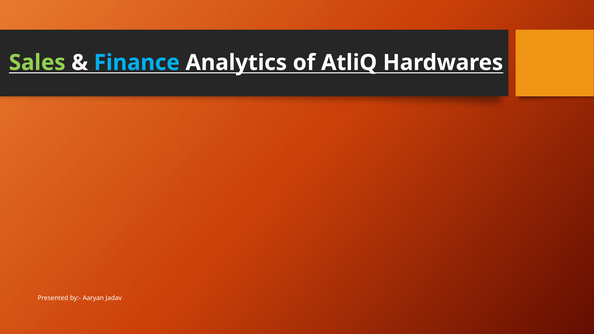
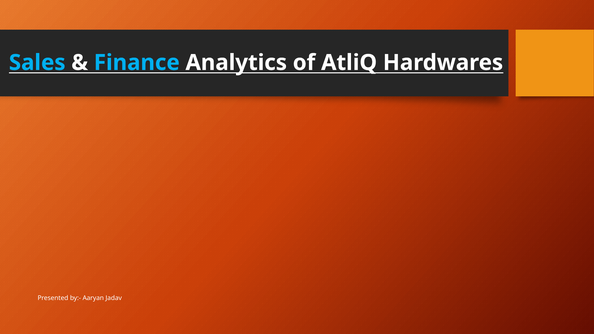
Sales colour: light green -> light blue (37, 63)
